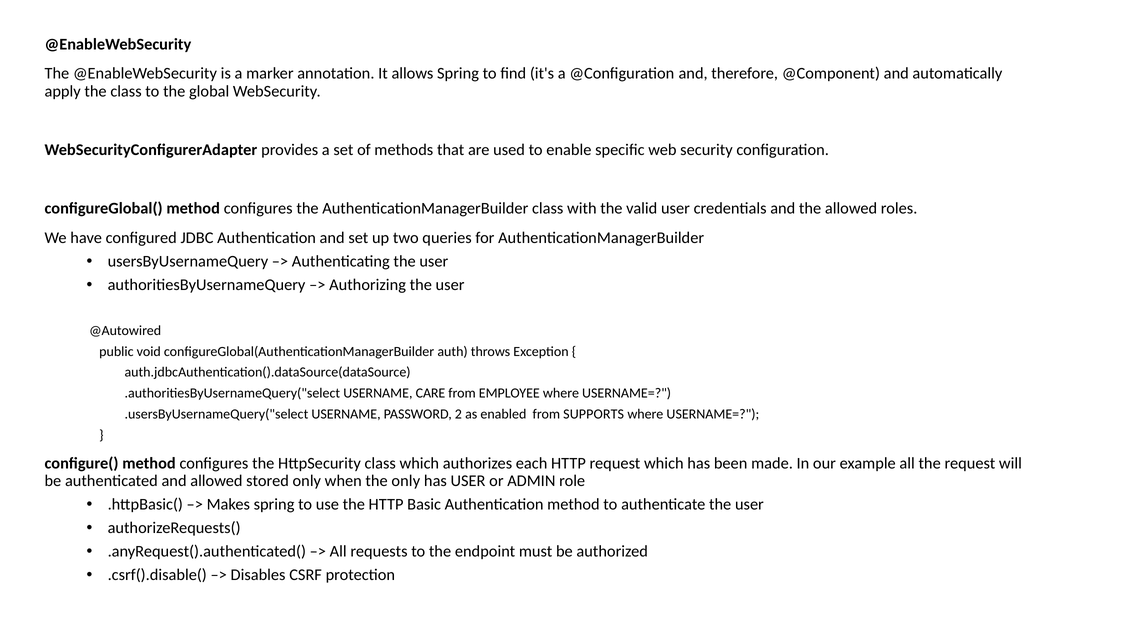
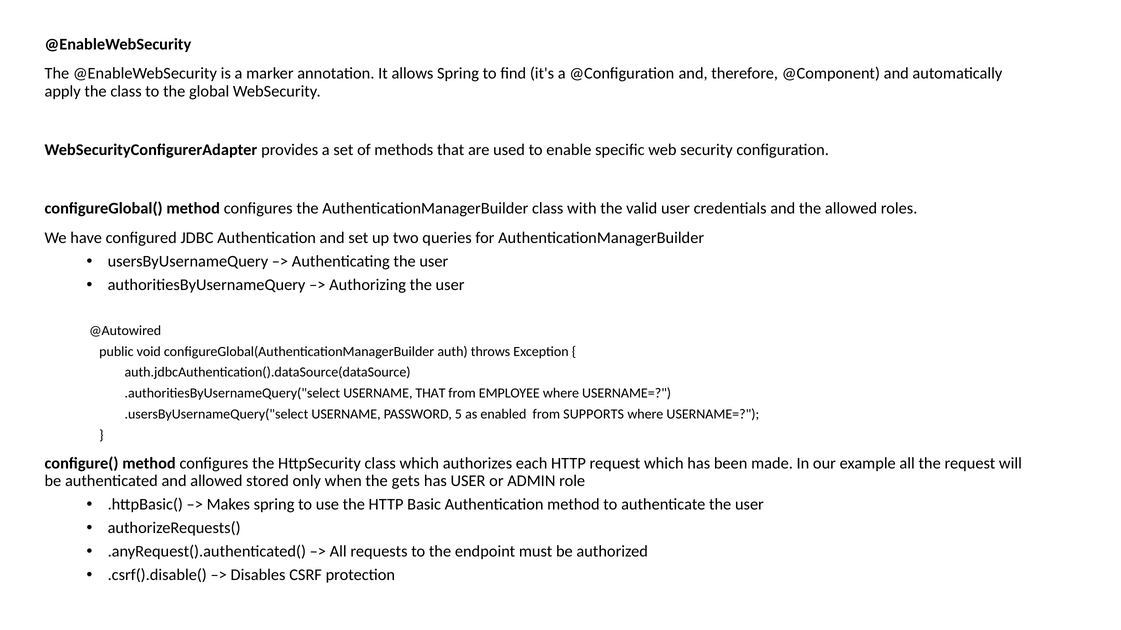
USERNAME CARE: CARE -> THAT (430, 394)
2: 2 -> 5 (458, 415)
the only: only -> gets (406, 481)
